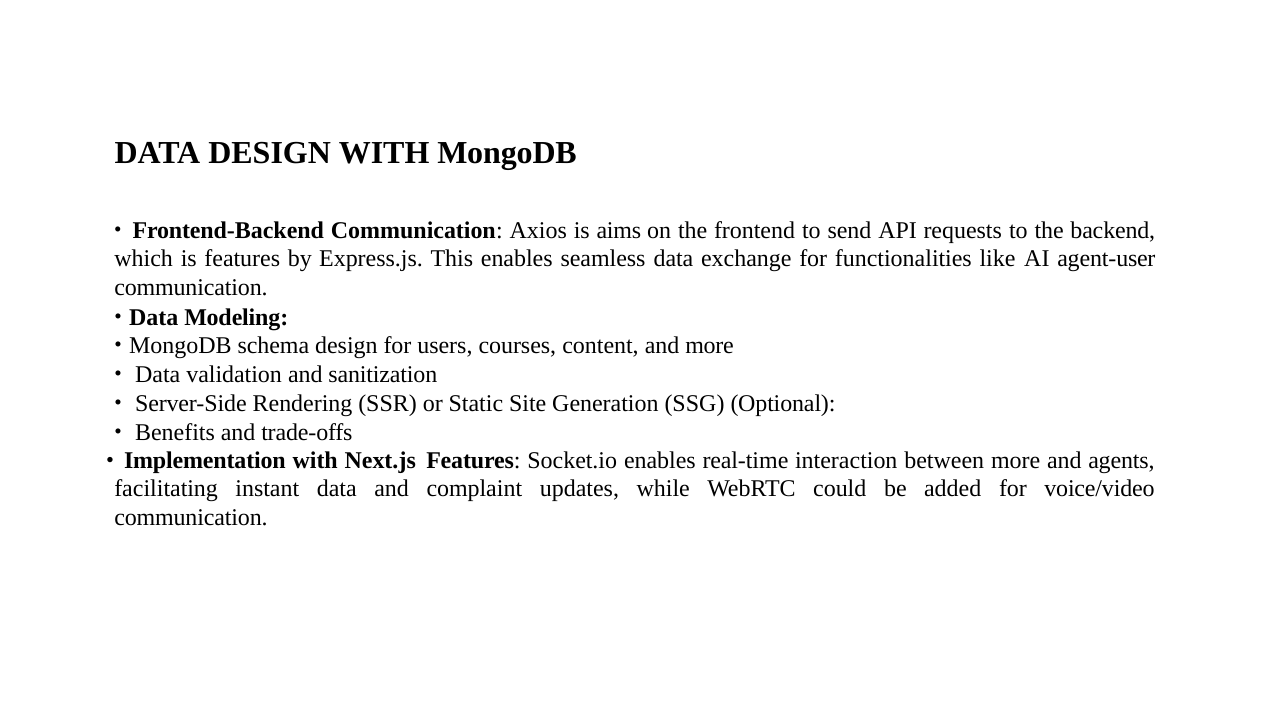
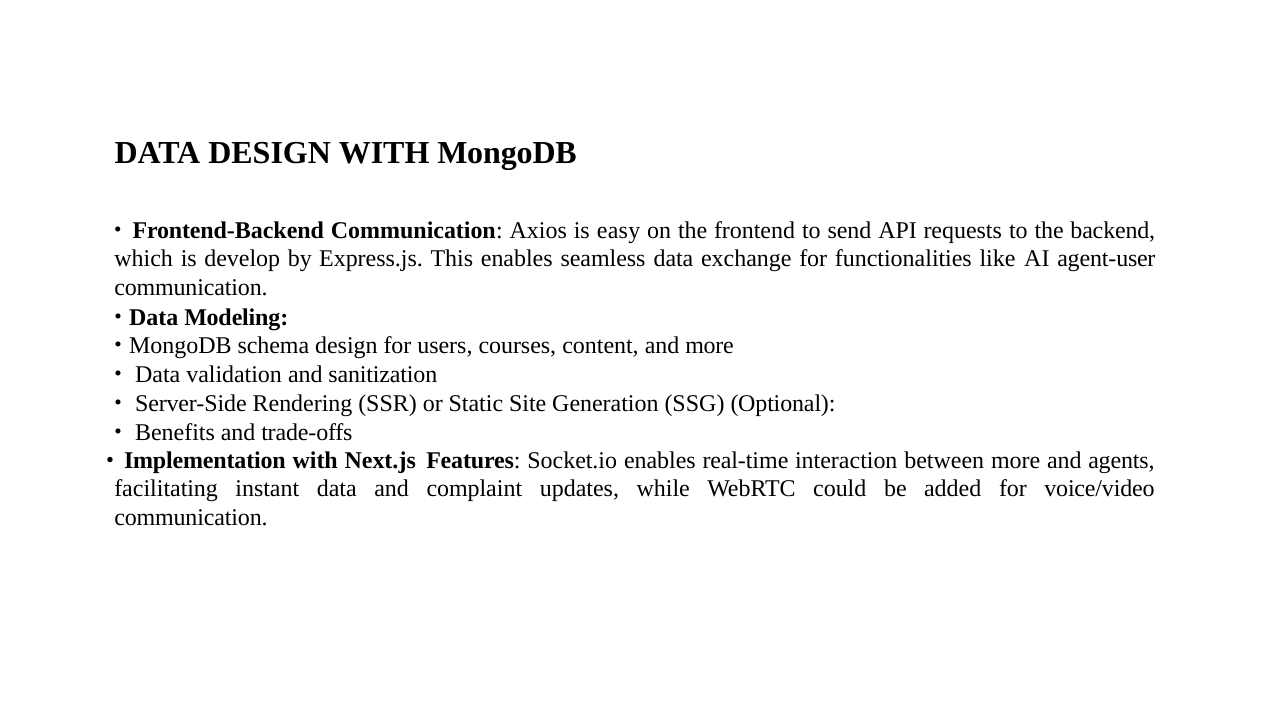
aims: aims -> easy (619, 230)
is features: features -> develop (242, 258)
